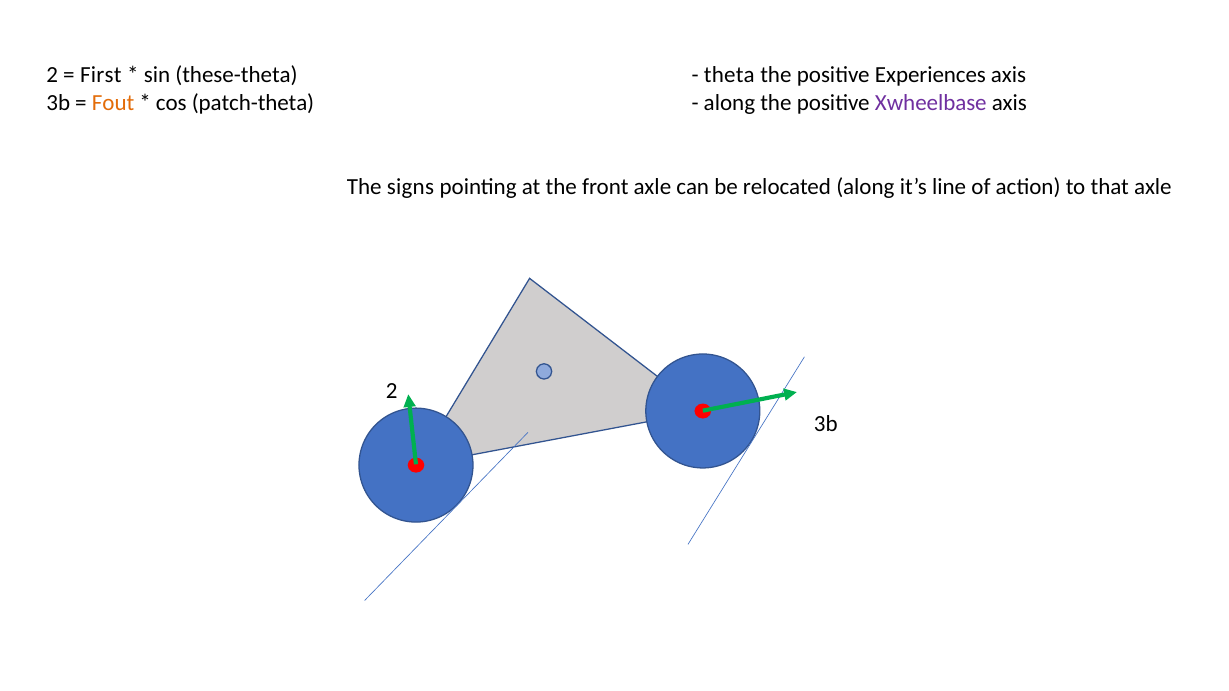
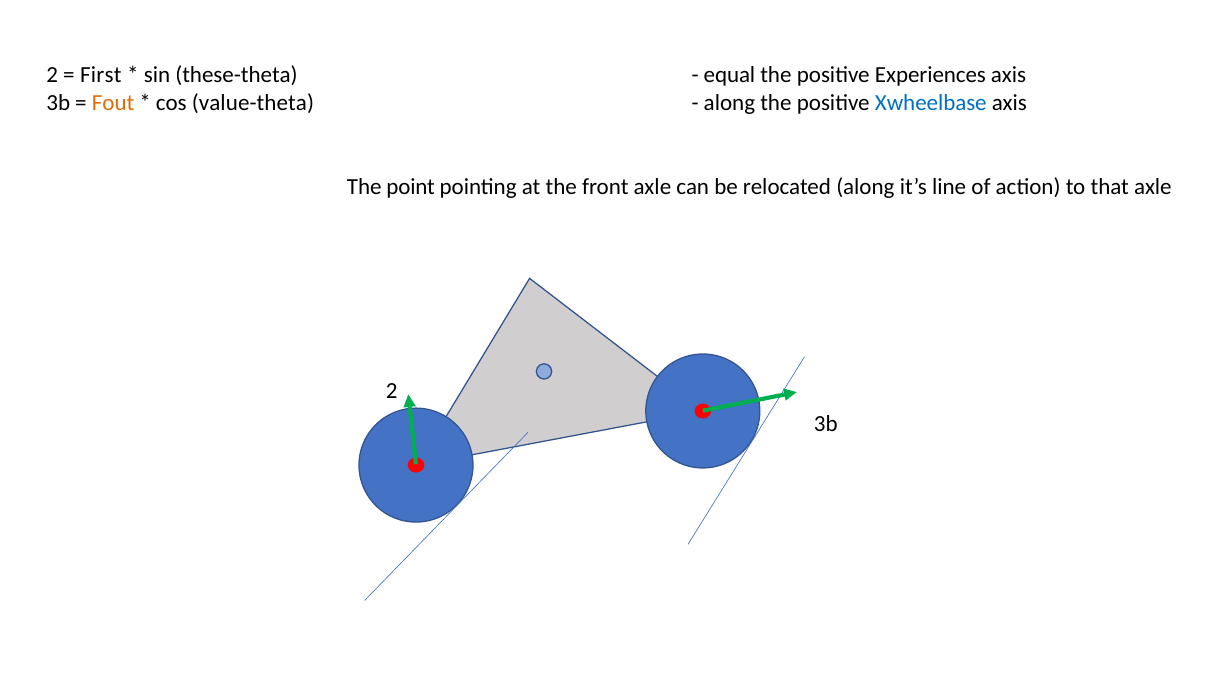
theta: theta -> equal (729, 75)
patch-theta: patch-theta -> value-theta (253, 102)
Xwheelbase colour: purple -> blue (931, 102)
signs: signs -> point (411, 187)
